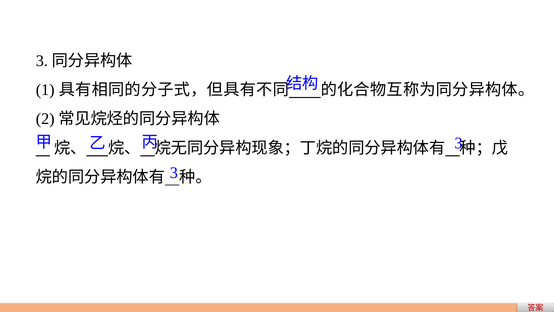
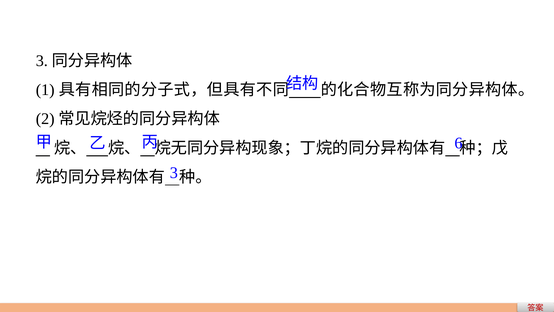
3: 3 -> 6 (459, 143)
